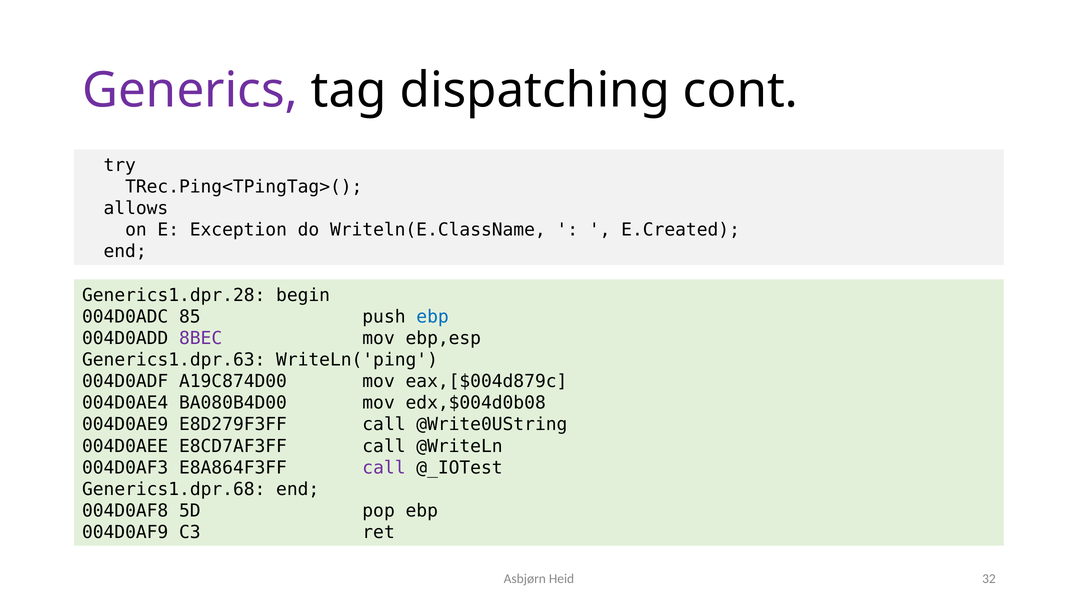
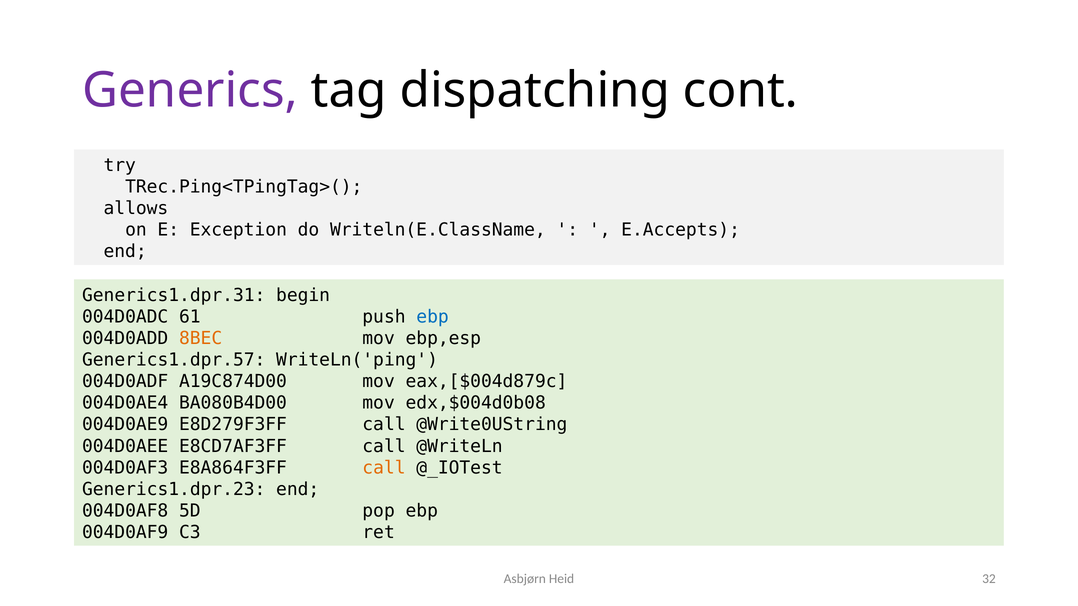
E.Created: E.Created -> E.Accepts (681, 230)
Generics1.dpr.28: Generics1.dpr.28 -> Generics1.dpr.31 (174, 296)
85: 85 -> 61 (190, 317)
8BEC colour: purple -> orange (201, 339)
Generics1.dpr.63: Generics1.dpr.63 -> Generics1.dpr.57 (174, 360)
call colour: purple -> orange (384, 468)
Generics1.dpr.68: Generics1.dpr.68 -> Generics1.dpr.23 (174, 489)
